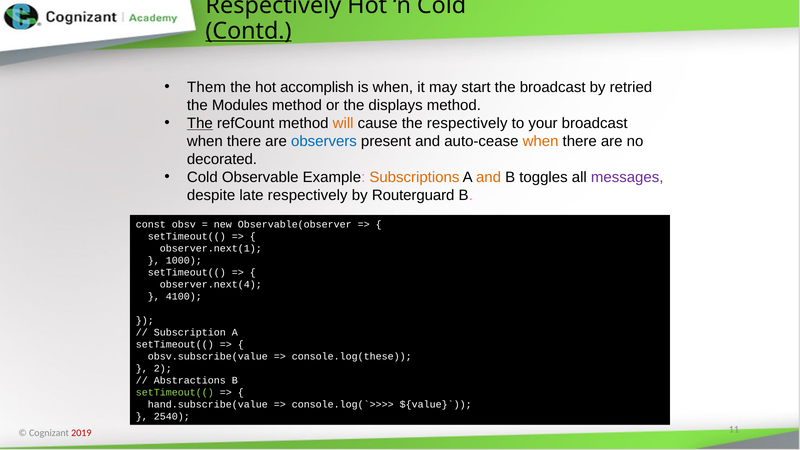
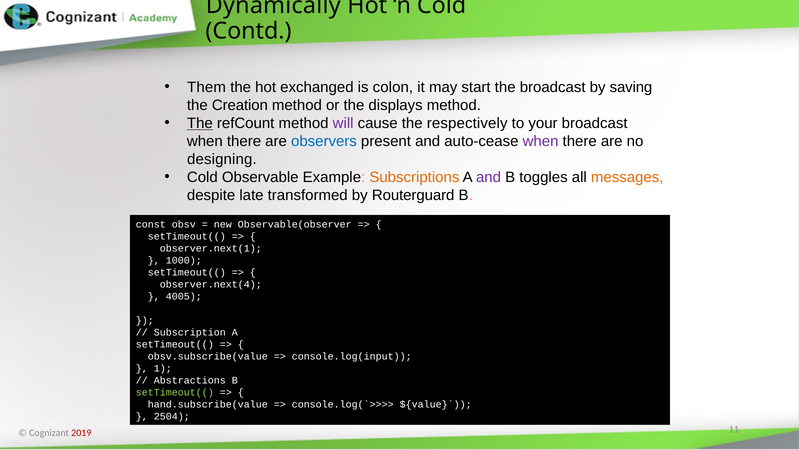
Respectively: Respectively -> Dynamically (273, 6)
Contd underline: present -> none (249, 31)
accomplish: accomplish -> exchanged (317, 87)
is when: when -> colon (393, 87)
retried: retried -> saving (631, 87)
Modules: Modules -> Creation (240, 105)
will colour: orange -> purple (343, 123)
when colour: orange -> purple (541, 141)
decorated: decorated -> designing (222, 159)
and colour: orange -> purple (489, 177)
messages colour: purple -> orange (627, 177)
late respectively: respectively -> transformed (308, 195)
4100: 4100 -> 4005 (184, 297)
console.log(these: console.log(these -> console.log(input (352, 357)
2: 2 -> 1 (163, 369)
2540: 2540 -> 2504 (172, 417)
